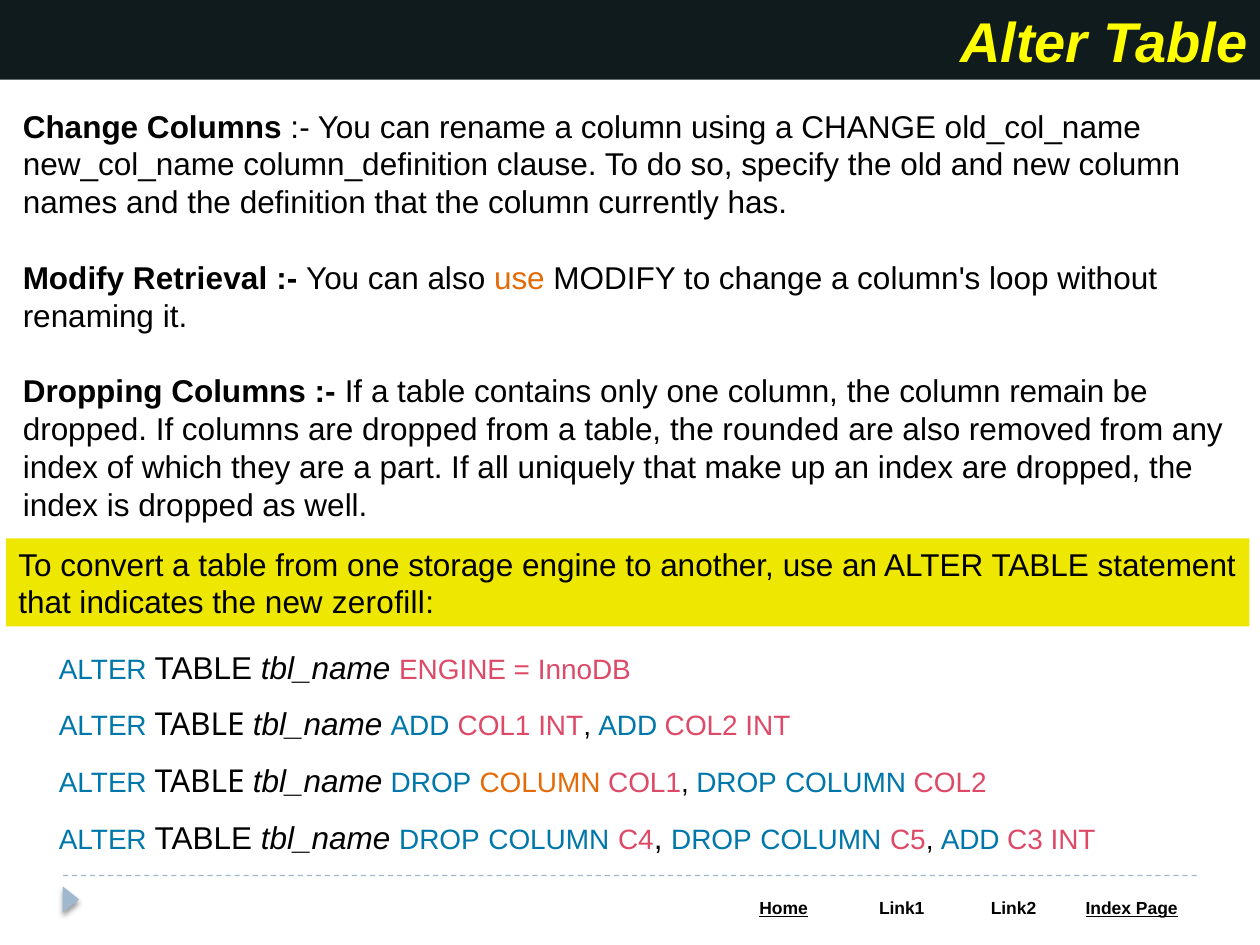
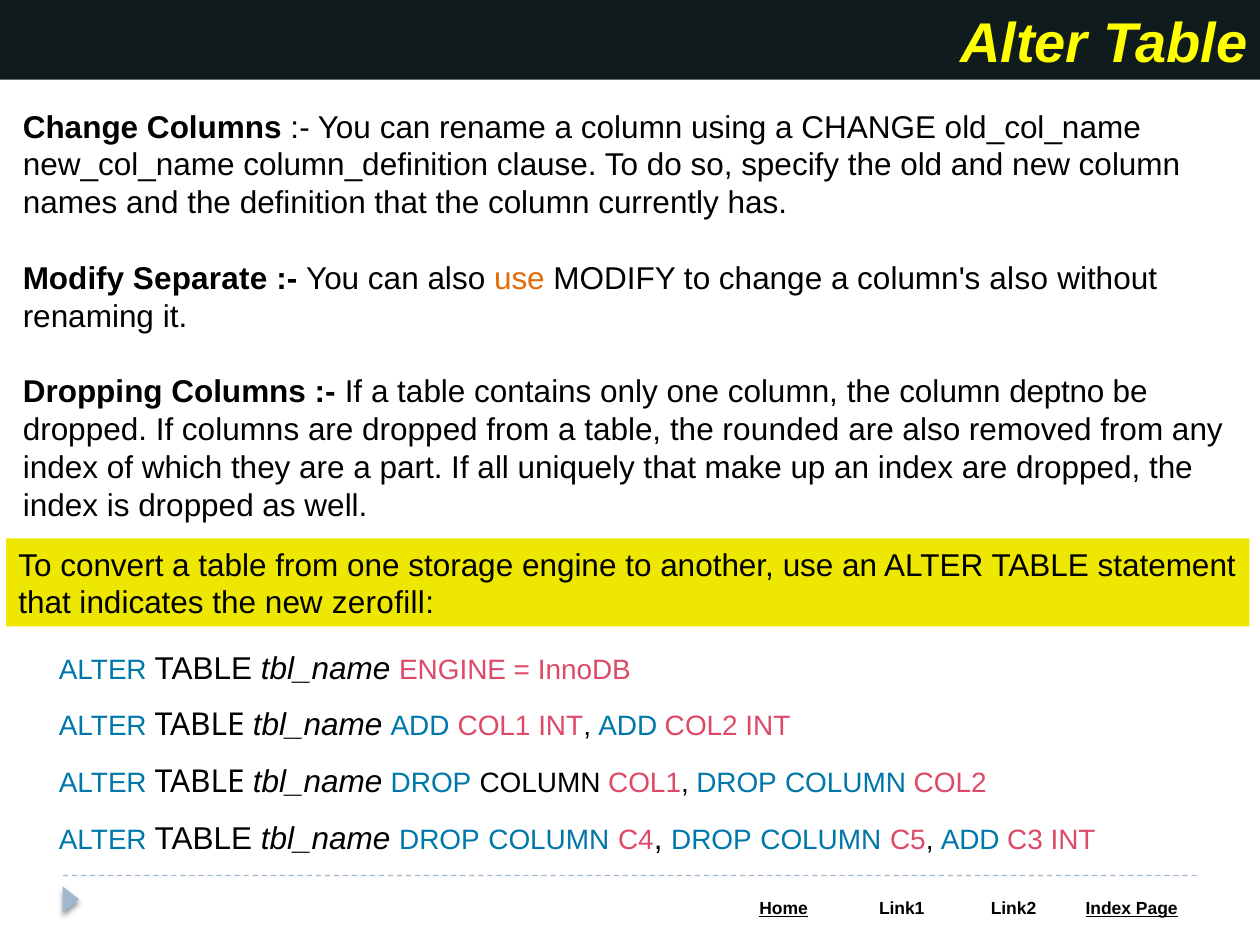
Retrieval: Retrieval -> Separate (200, 279)
column's loop: loop -> also (1019, 279)
remain: remain -> deptno (1057, 392)
COLUMN colour: orange -> black (540, 783)
